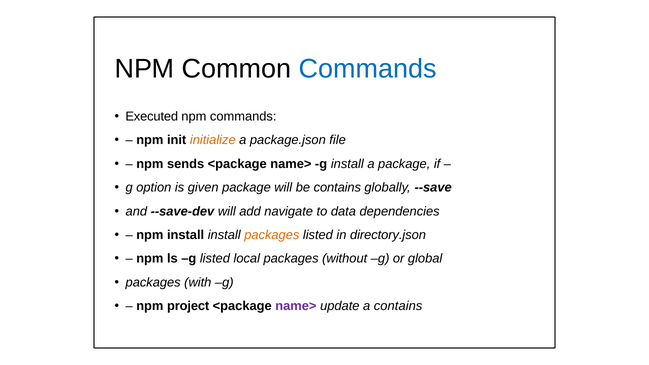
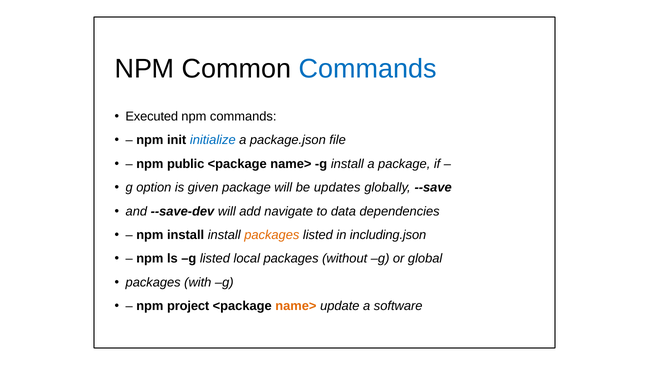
initialize colour: orange -> blue (213, 140)
sends: sends -> public (186, 164)
be contains: contains -> updates (337, 188)
directory.json: directory.json -> including.json (388, 235)
name> colour: purple -> orange (296, 306)
a contains: contains -> software (398, 306)
